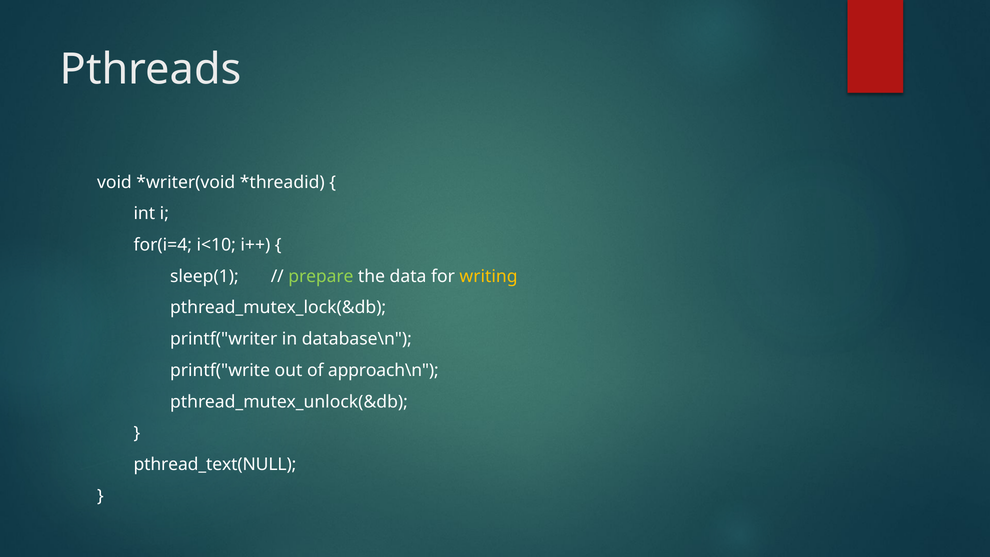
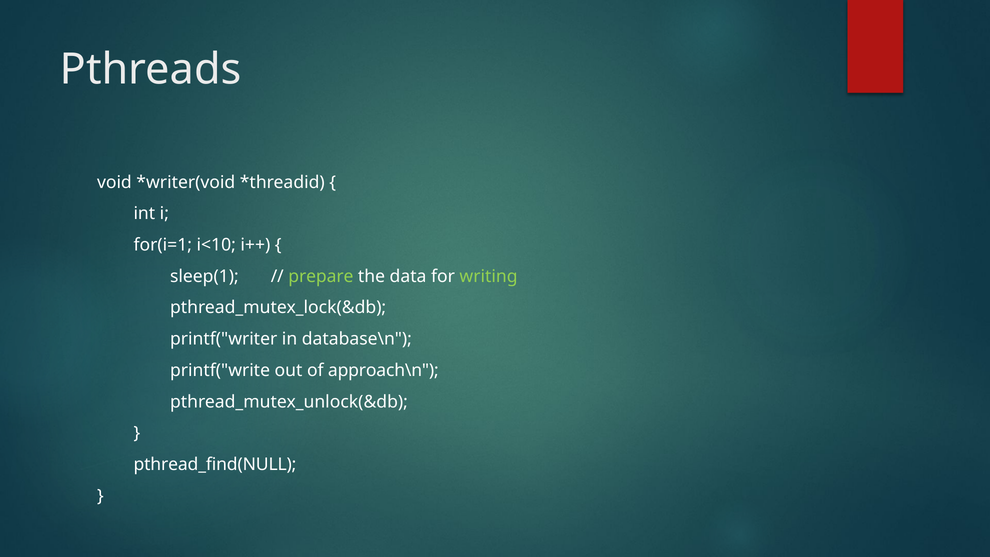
for(i=4: for(i=4 -> for(i=1 (163, 245)
writing colour: yellow -> light green (489, 276)
pthread_text(NULL: pthread_text(NULL -> pthread_find(NULL (215, 464)
